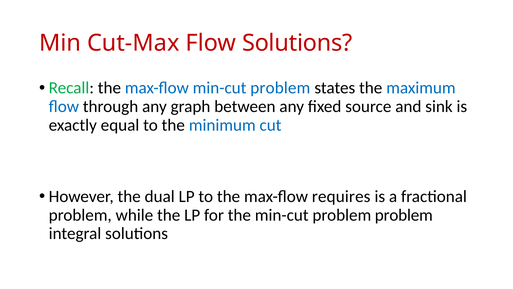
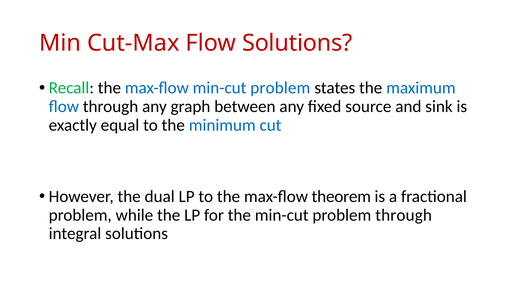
requires: requires -> theorem (341, 196)
problem problem: problem -> through (404, 215)
